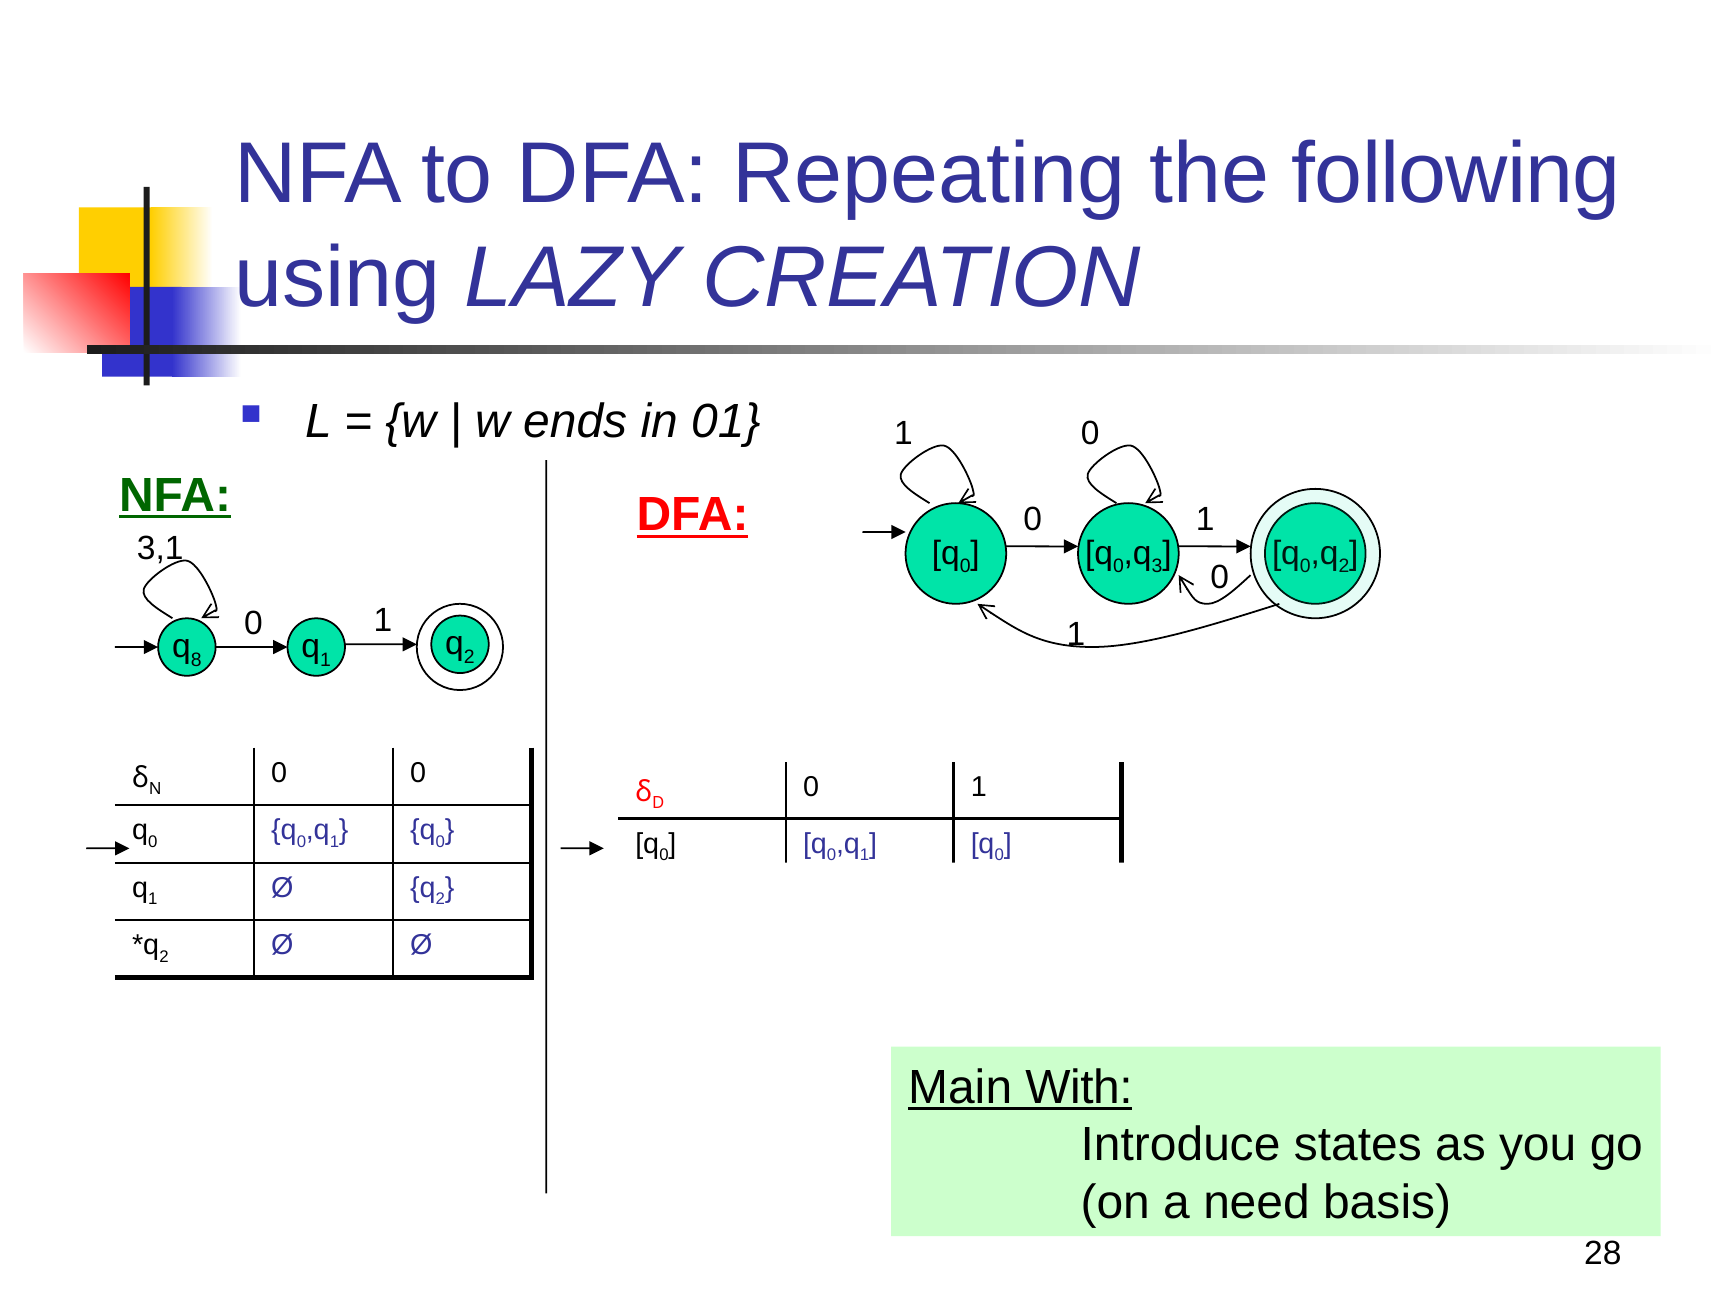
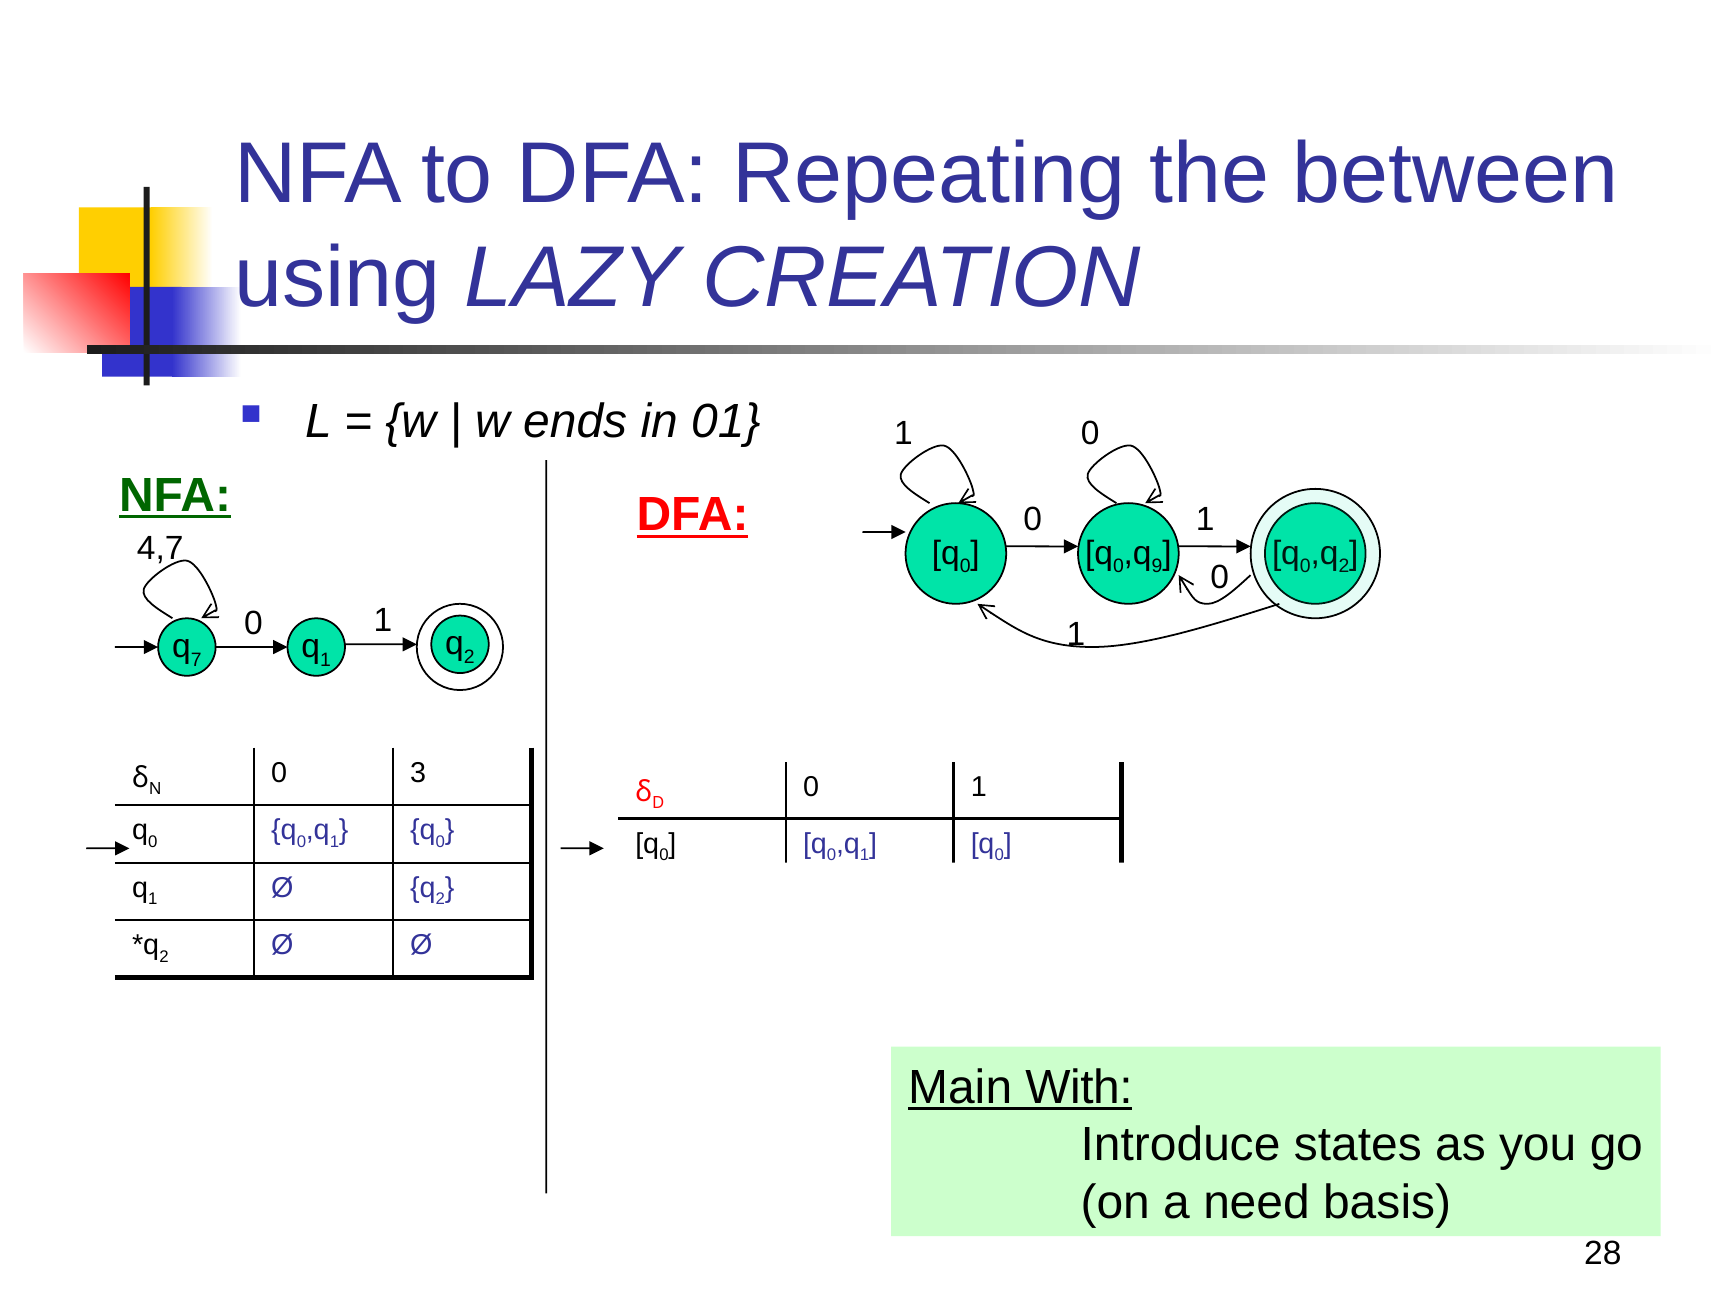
following: following -> between (1456, 174)
3,1: 3,1 -> 4,7 (160, 548)
3: 3 -> 9 (1157, 566)
8: 8 -> 7 (196, 660)
0: 0 -> 3 (418, 773)
